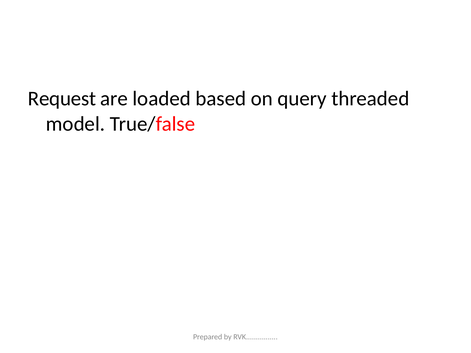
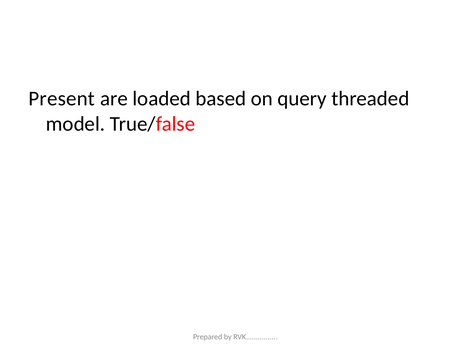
Request: Request -> Present (62, 99)
